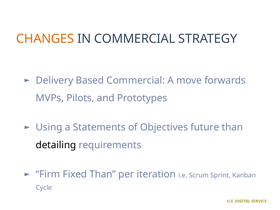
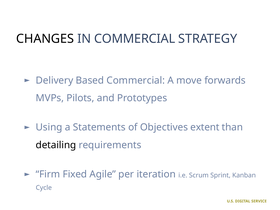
CHANGES colour: orange -> black (45, 39)
future: future -> extent (205, 127)
Fixed Than: Than -> Agile (103, 174)
